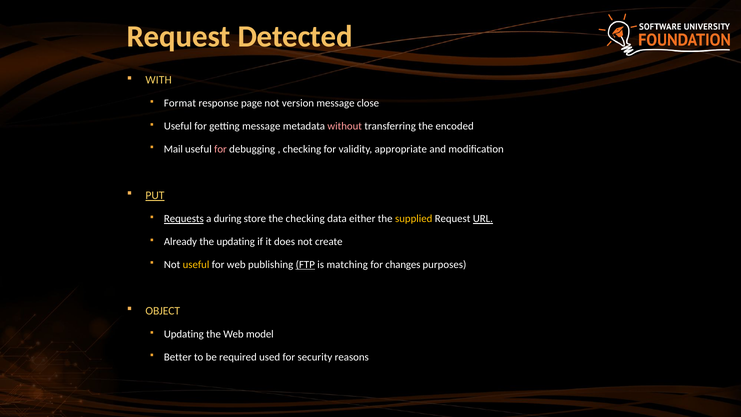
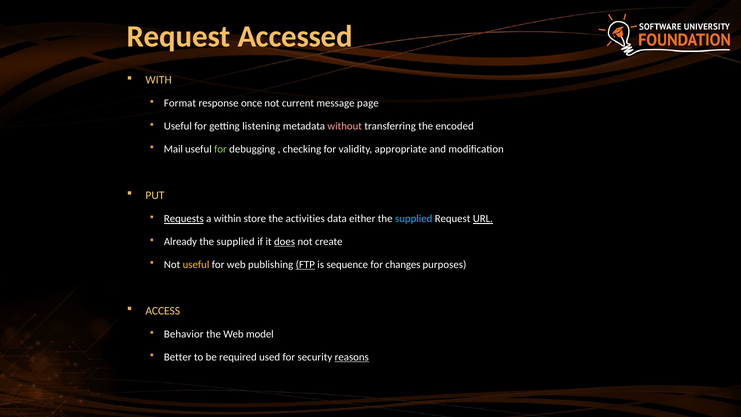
Detected: Detected -> Accessed (295, 36)
page: page -> once (252, 103)
version: version -> current (298, 103)
close: close -> page (368, 103)
getting message: message -> listening (261, 126)
for colour: pink -> light green (221, 149)
PUT underline: present -> none (155, 196)
during: during -> within (228, 219)
the checking: checking -> activities (305, 219)
supplied colour: yellow -> light blue (414, 219)
updating: updating -> supplied (236, 242)
does underline: none -> present (285, 242)
matching: matching -> sequence (347, 265)
OBJECT: OBJECT -> ACCESS (163, 311)
Updating: Updating -> Behavior (184, 334)
reasons underline: none -> present (352, 357)
